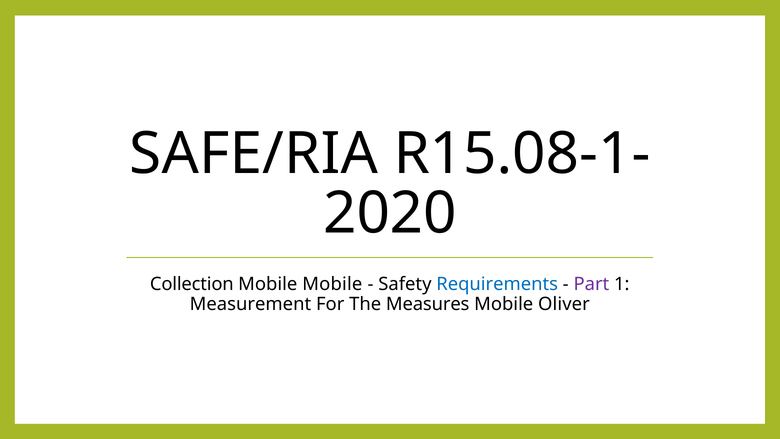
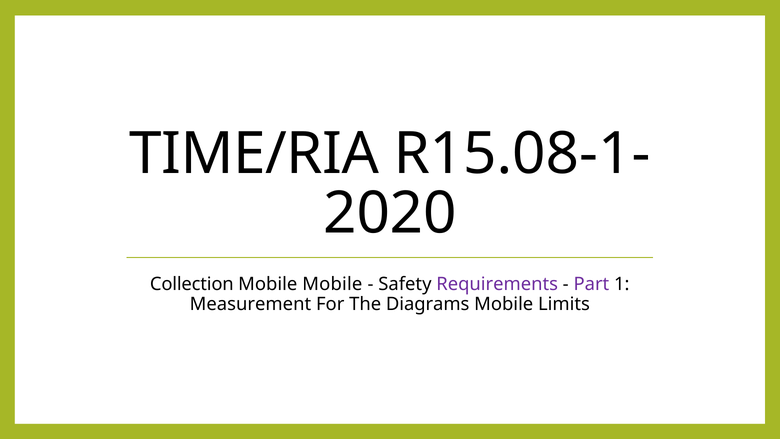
SAFE/RIA: SAFE/RIA -> TIME/RIA (254, 154)
Requirements colour: blue -> purple (497, 284)
Measures: Measures -> Diagrams (428, 304)
Oliver: Oliver -> Limits (564, 304)
